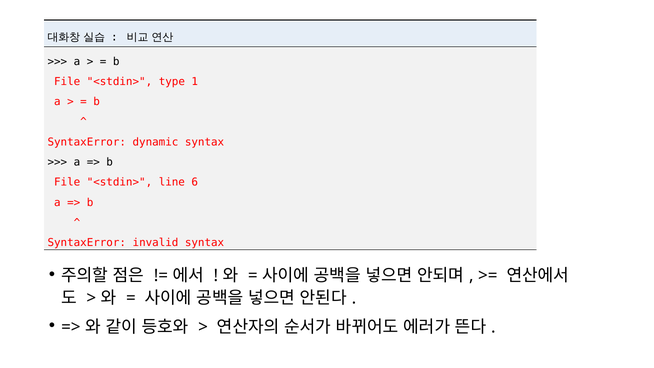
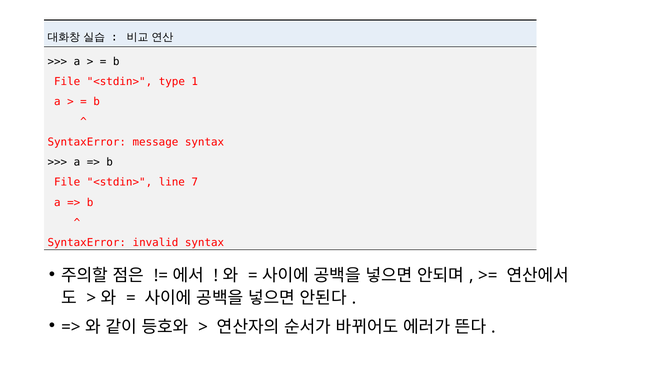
dynamic: dynamic -> message (155, 142)
6: 6 -> 7 (195, 182)
